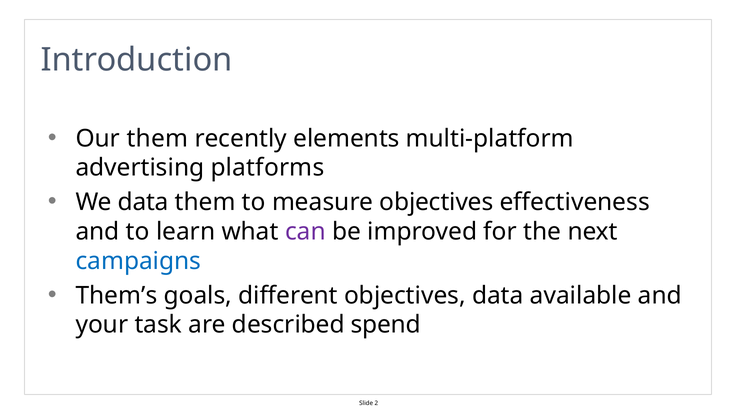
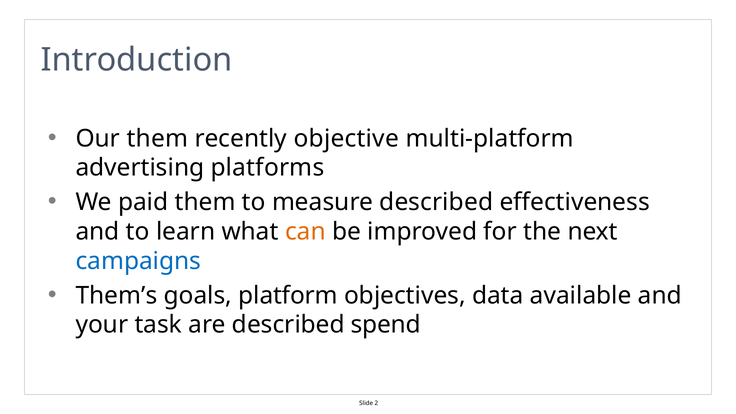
elements: elements -> objective (346, 138)
We data: data -> paid (143, 202)
measure objectives: objectives -> described (436, 202)
can colour: purple -> orange (305, 232)
different: different -> platform (288, 295)
